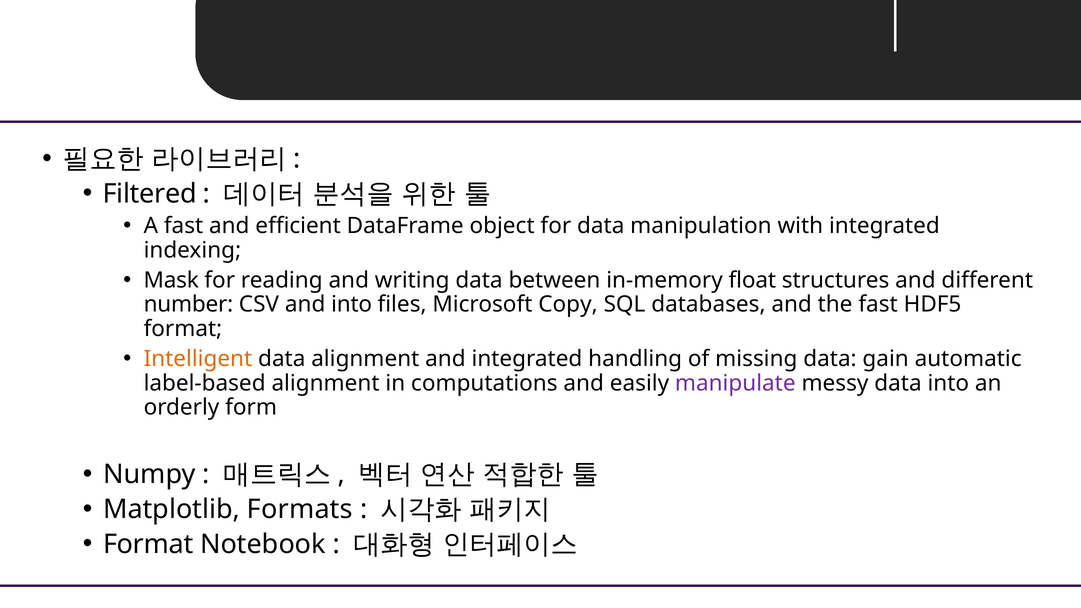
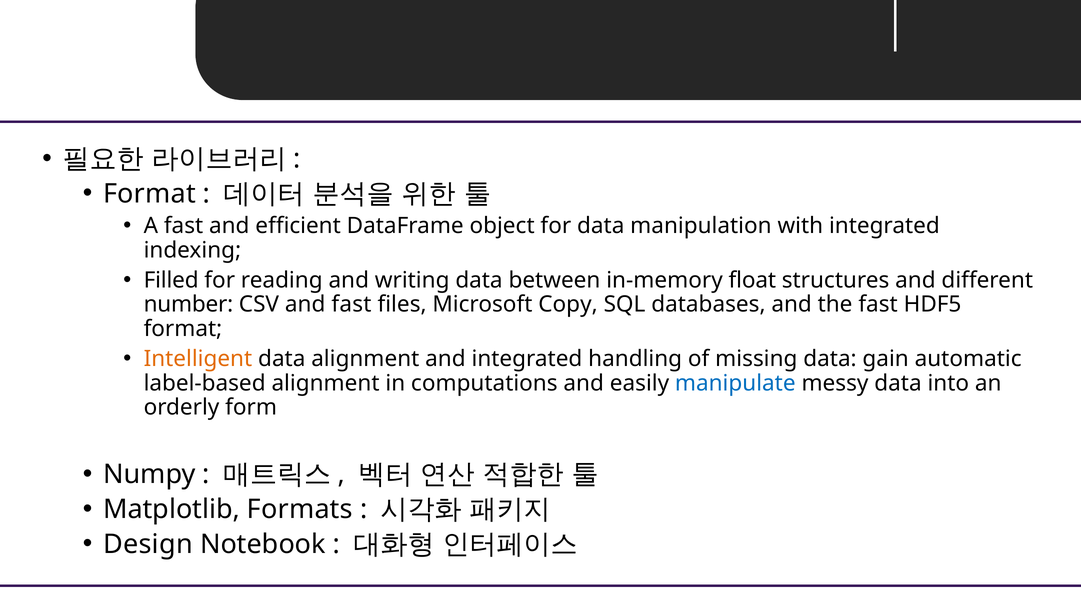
Filtered: Filtered -> Format (149, 194)
Mask: Mask -> Filled (171, 280)
and into: into -> fast (351, 305)
manipulate colour: purple -> blue (735, 383)
Format: Format -> Design (148, 544)
